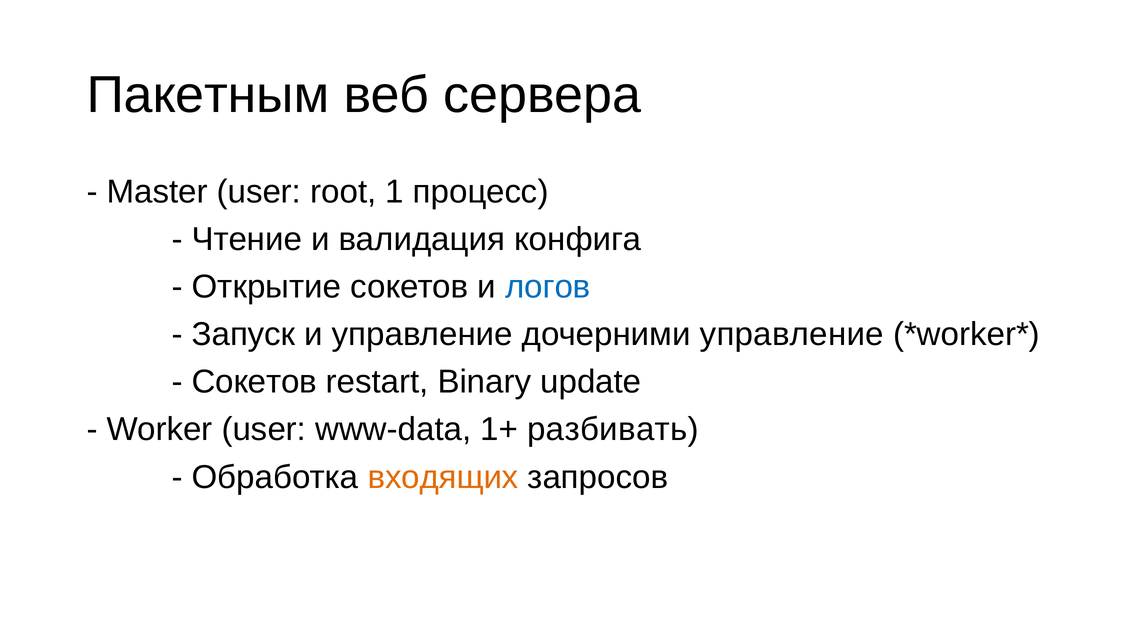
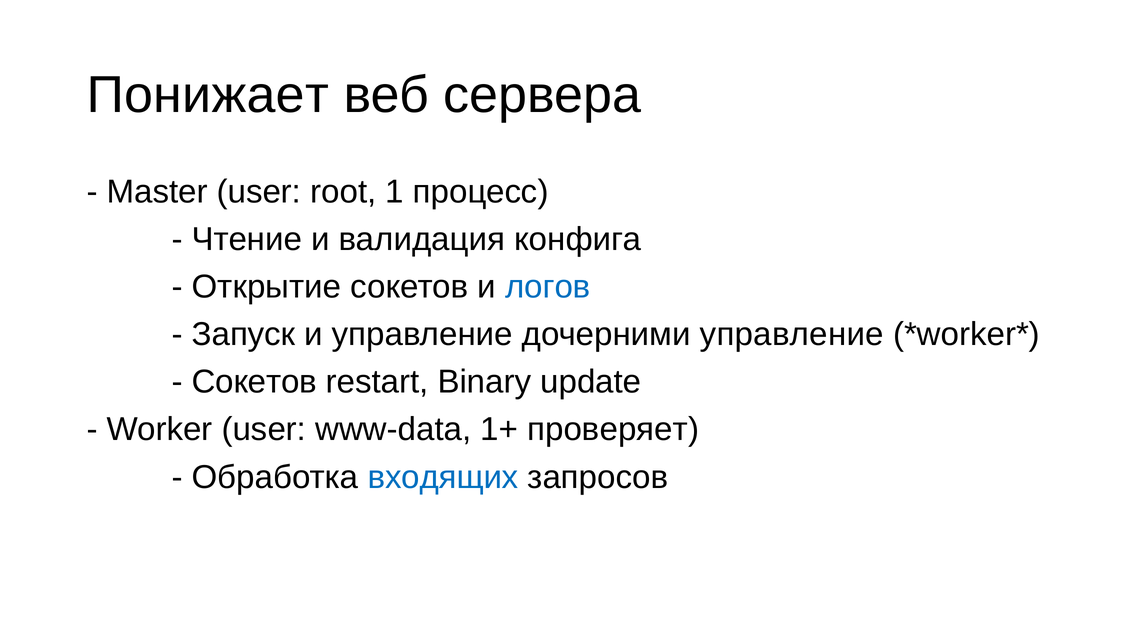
Пакетным: Пакетным -> Понижает (208, 95)
разбивать: разбивать -> проверяет (613, 430)
входящих colour: orange -> blue (443, 477)
